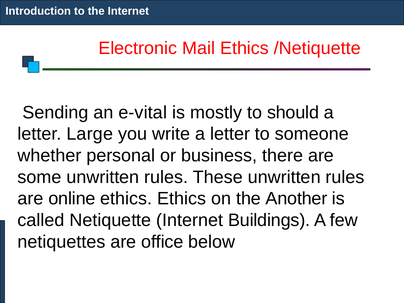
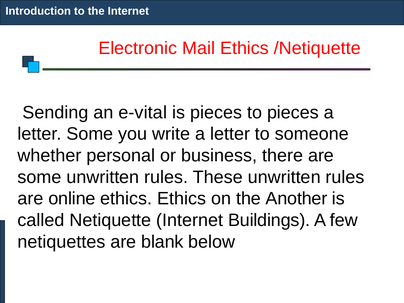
is mostly: mostly -> pieces (216, 113)
to should: should -> pieces (293, 113)
letter Large: Large -> Some (90, 134)
office: office -> blank (162, 242)
